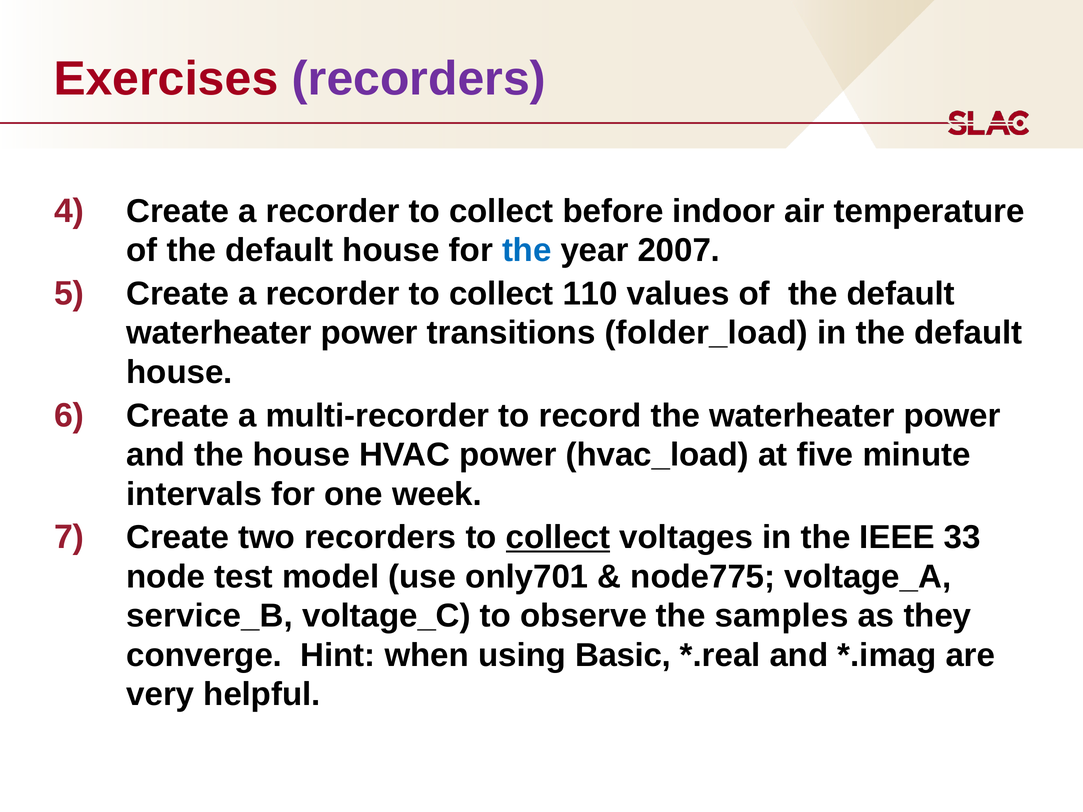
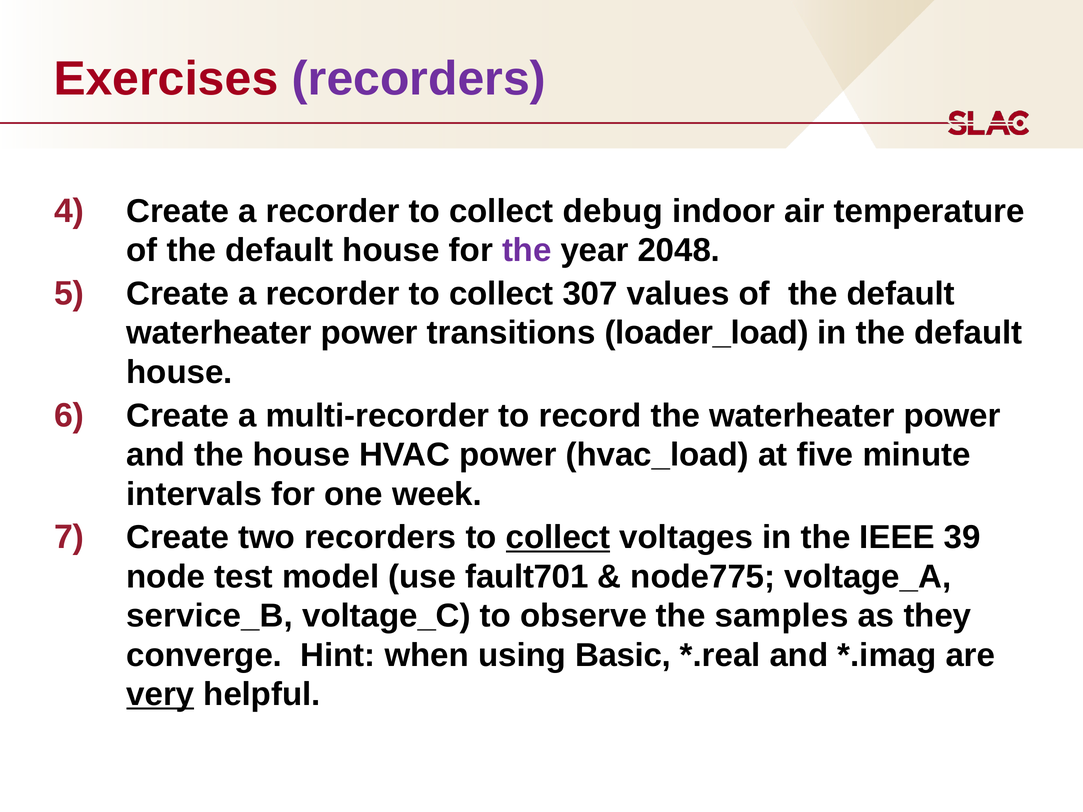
before: before -> debug (613, 211)
the colour: blue -> purple (527, 251)
2007: 2007 -> 2048 (679, 251)
110: 110 -> 307 (590, 294)
folder_load: folder_load -> loader_load (707, 333)
33: 33 -> 39 (962, 538)
only701: only701 -> fault701 (527, 577)
very underline: none -> present (160, 695)
